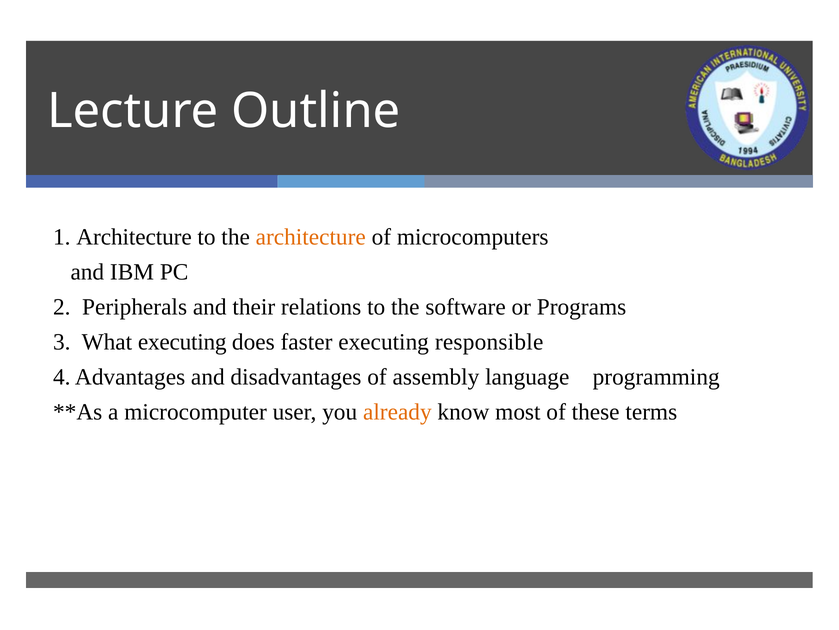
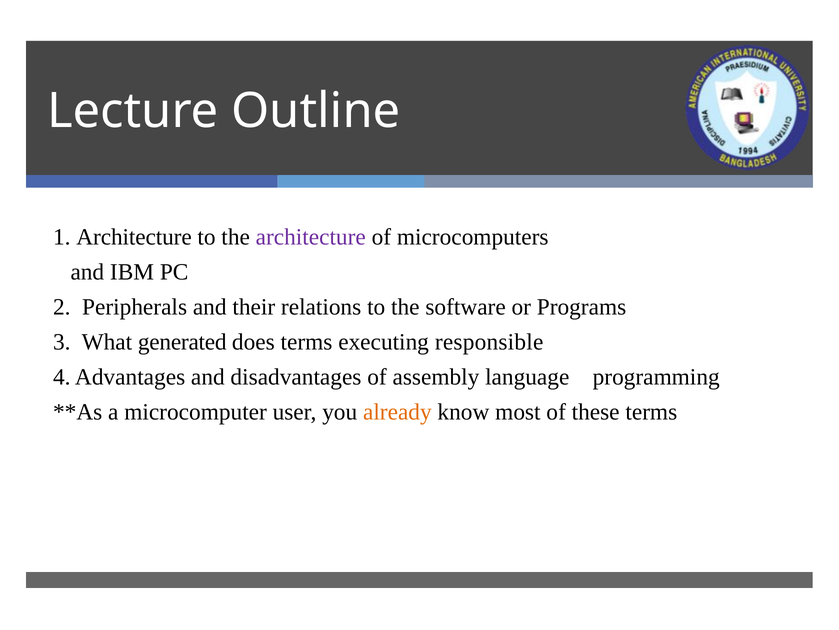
architecture colour: orange -> purple (311, 237)
What executing: executing -> generated (182, 342)
does faster: faster -> terms (306, 342)
